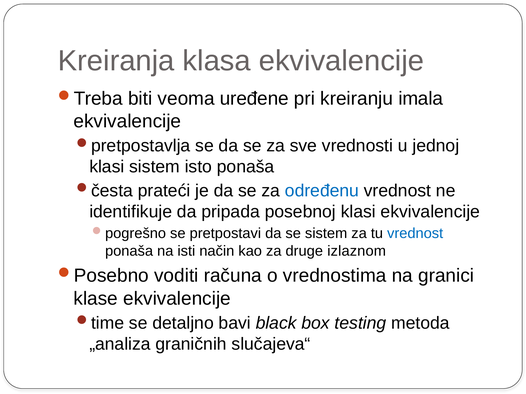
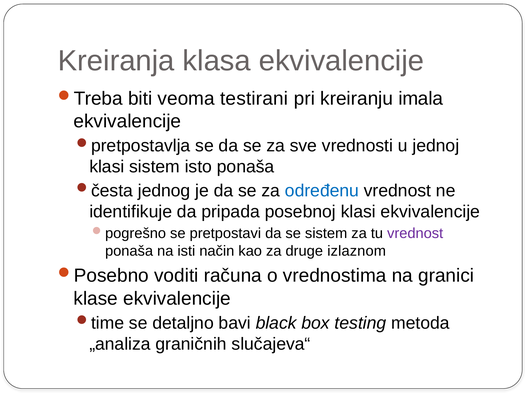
uređene: uređene -> testirani (254, 99)
prateći: prateći -> jednog (164, 191)
vrednost colour: blue -> purple (415, 234)
